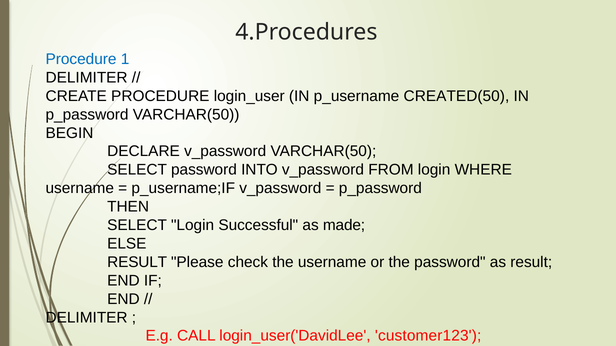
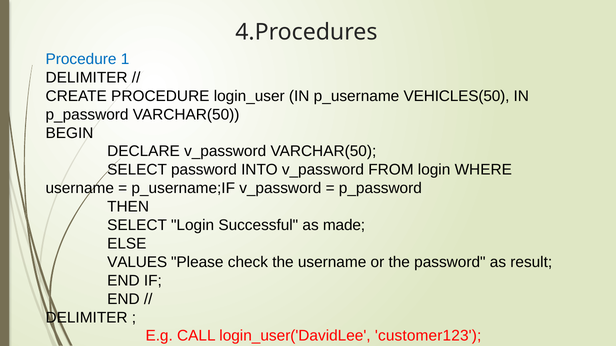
CREATED(50: CREATED(50 -> VEHICLES(50 (457, 96)
RESULT: RESULT -> VALUES (137, 262)
